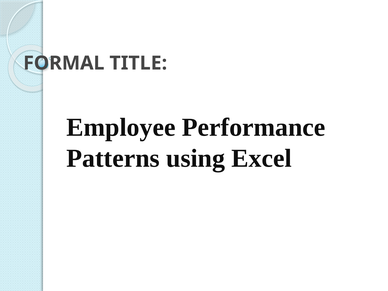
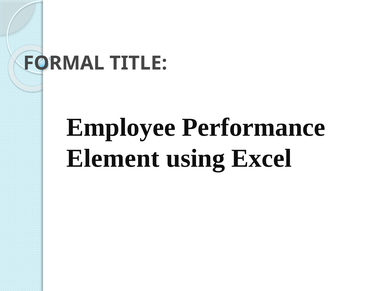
Patterns: Patterns -> Element (113, 158)
